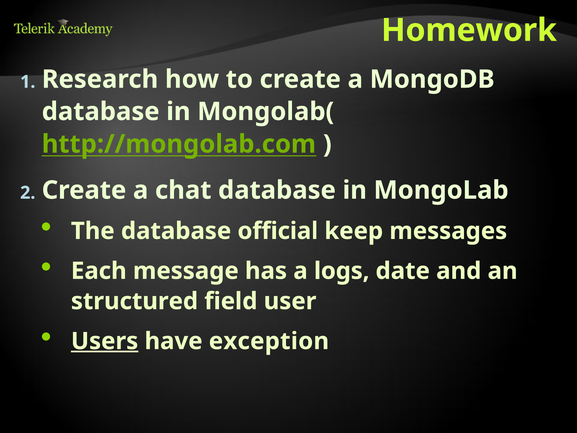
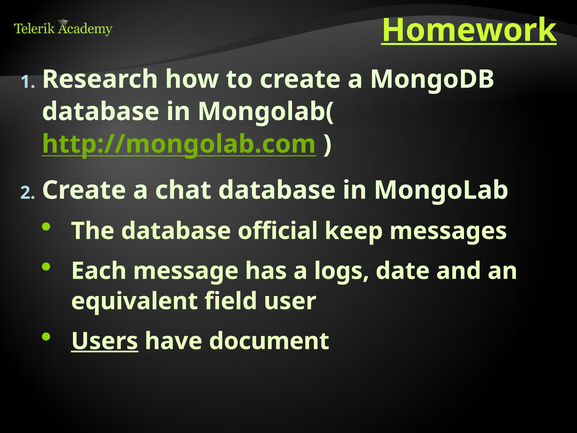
Homework underline: none -> present (469, 30)
structured: structured -> equivalent (135, 301)
exception: exception -> document (269, 341)
